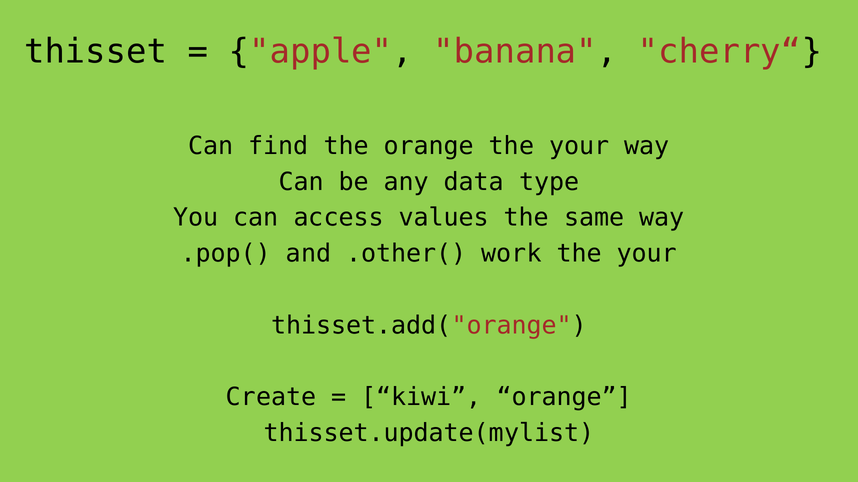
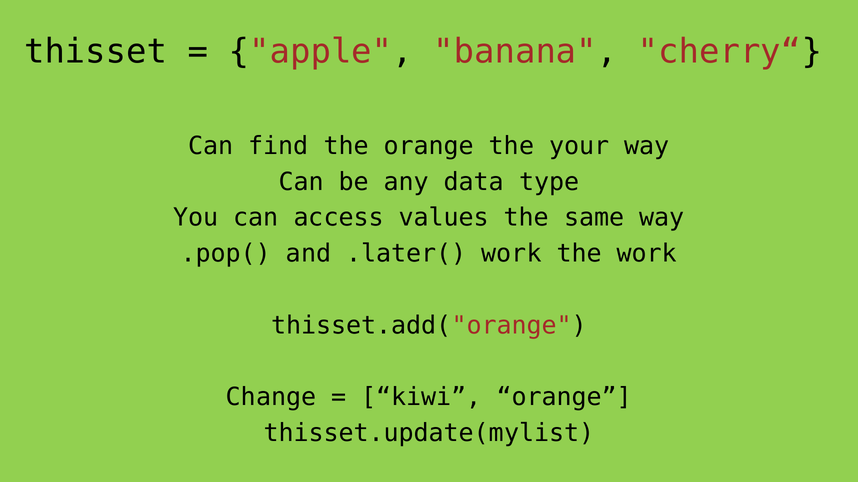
.other(: .other( -> .later( (406, 254)
work the your: your -> work (647, 254)
Create: Create -> Change (271, 398)
